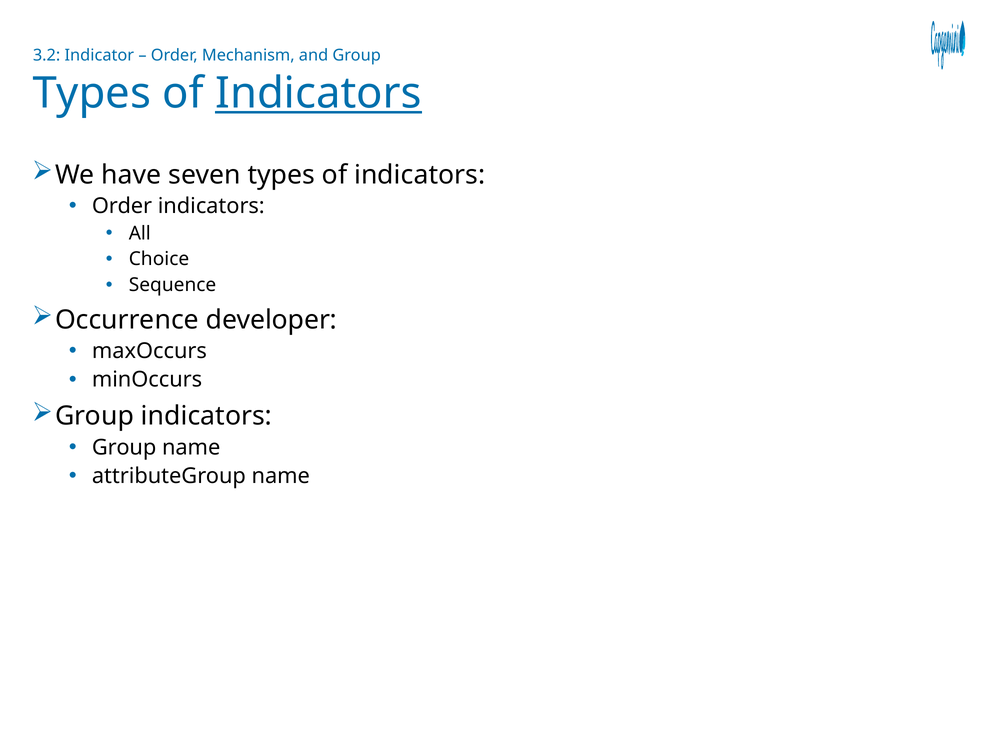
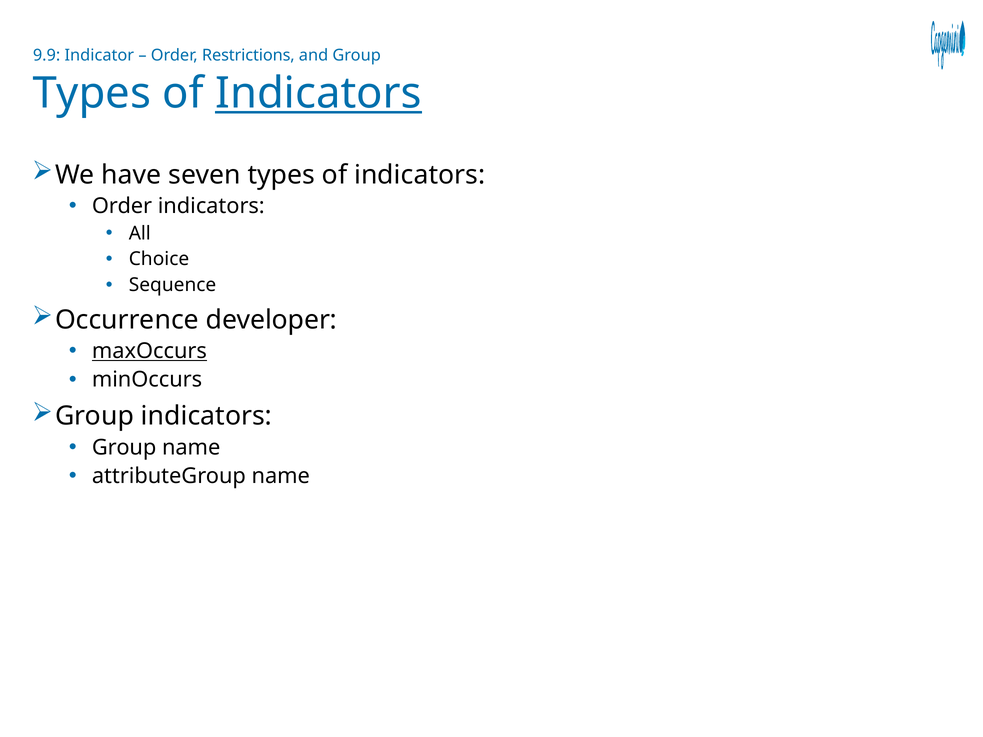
3.2: 3.2 -> 9.9 (47, 55)
Mechanism: Mechanism -> Restrictions (248, 55)
maxOccurs underline: none -> present (149, 351)
